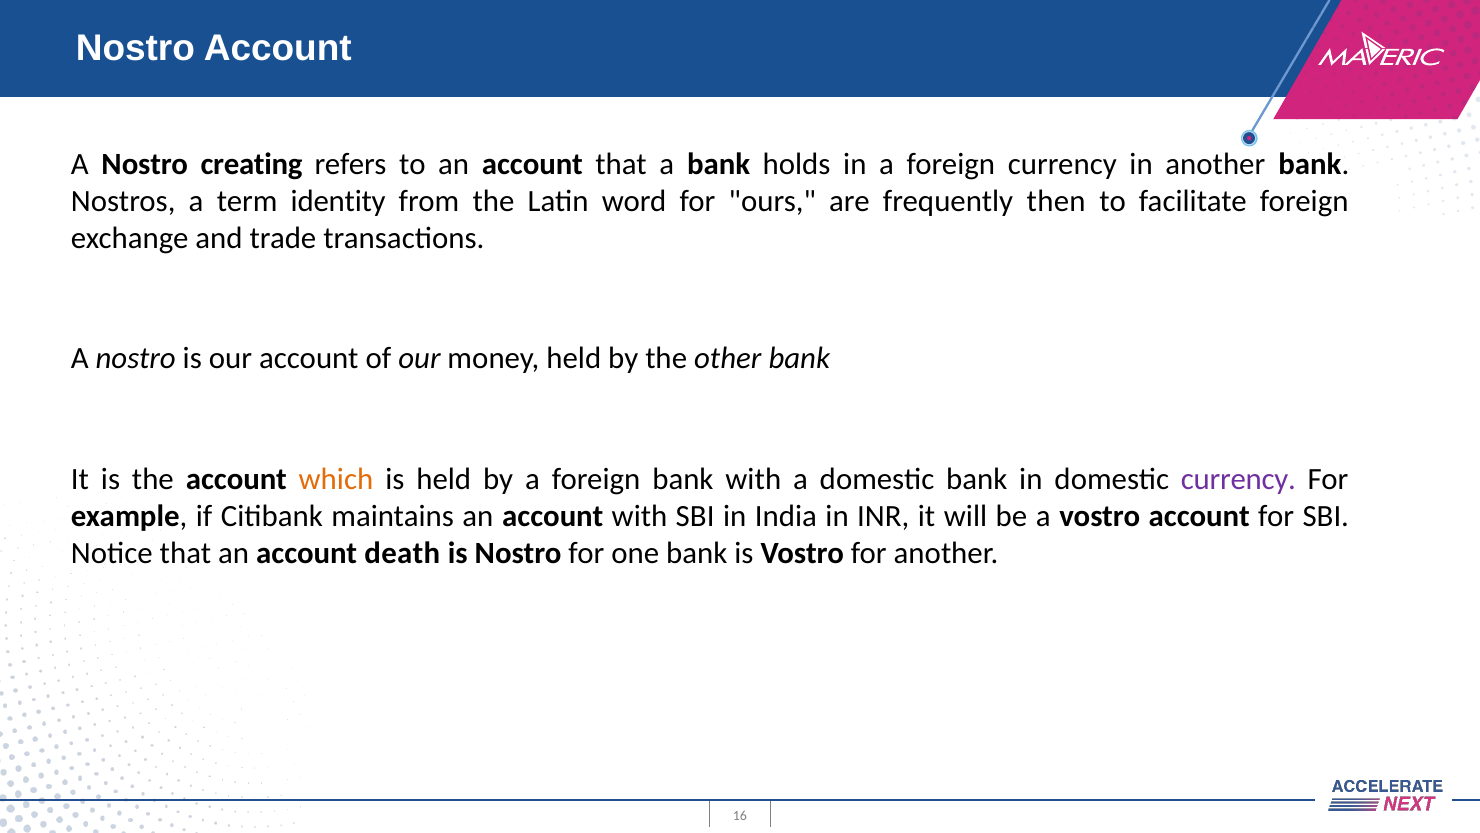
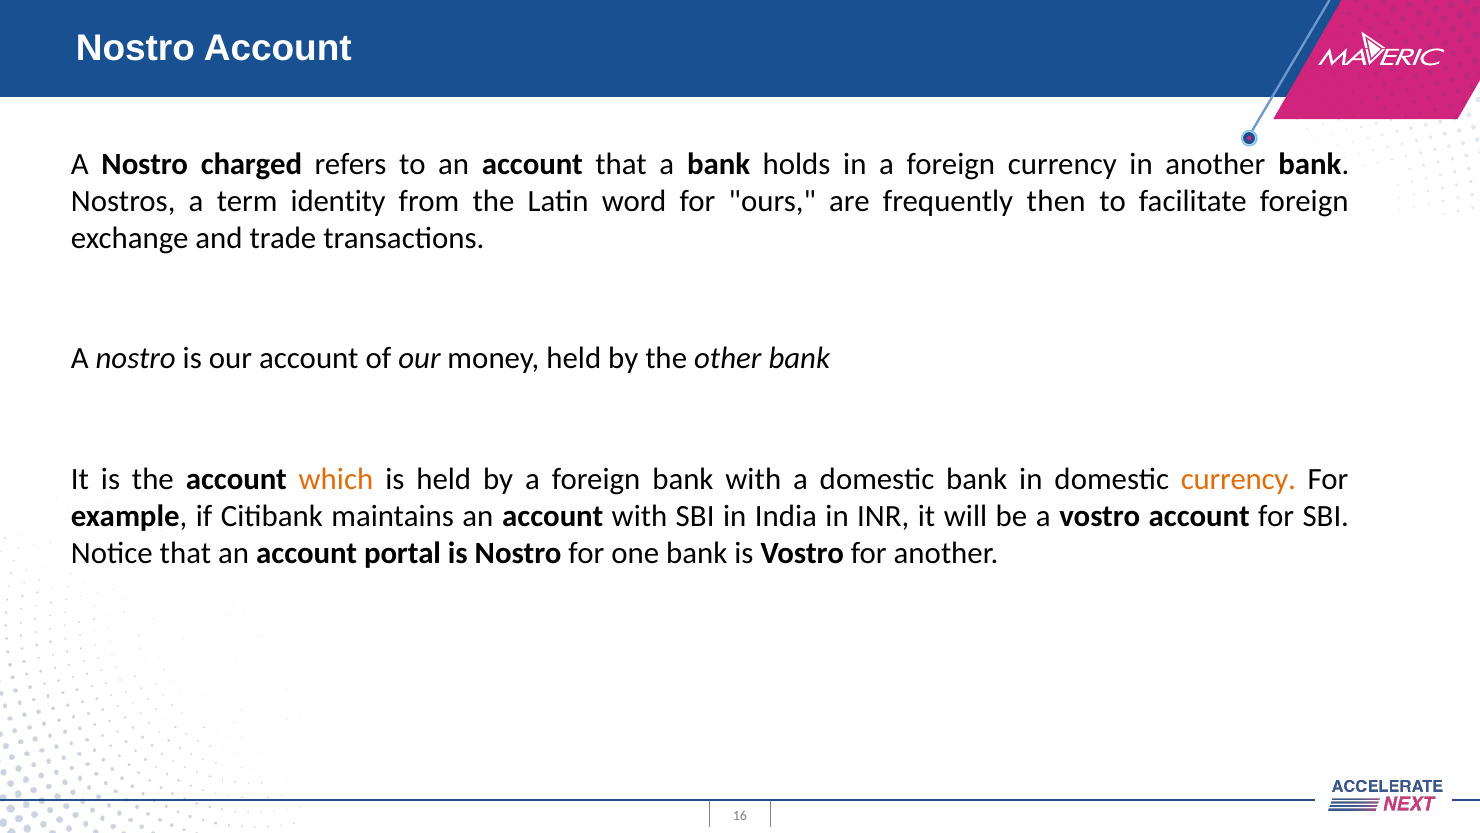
creating: creating -> charged (251, 164)
currency colour: purple -> orange (1238, 479)
death: death -> portal (403, 553)
